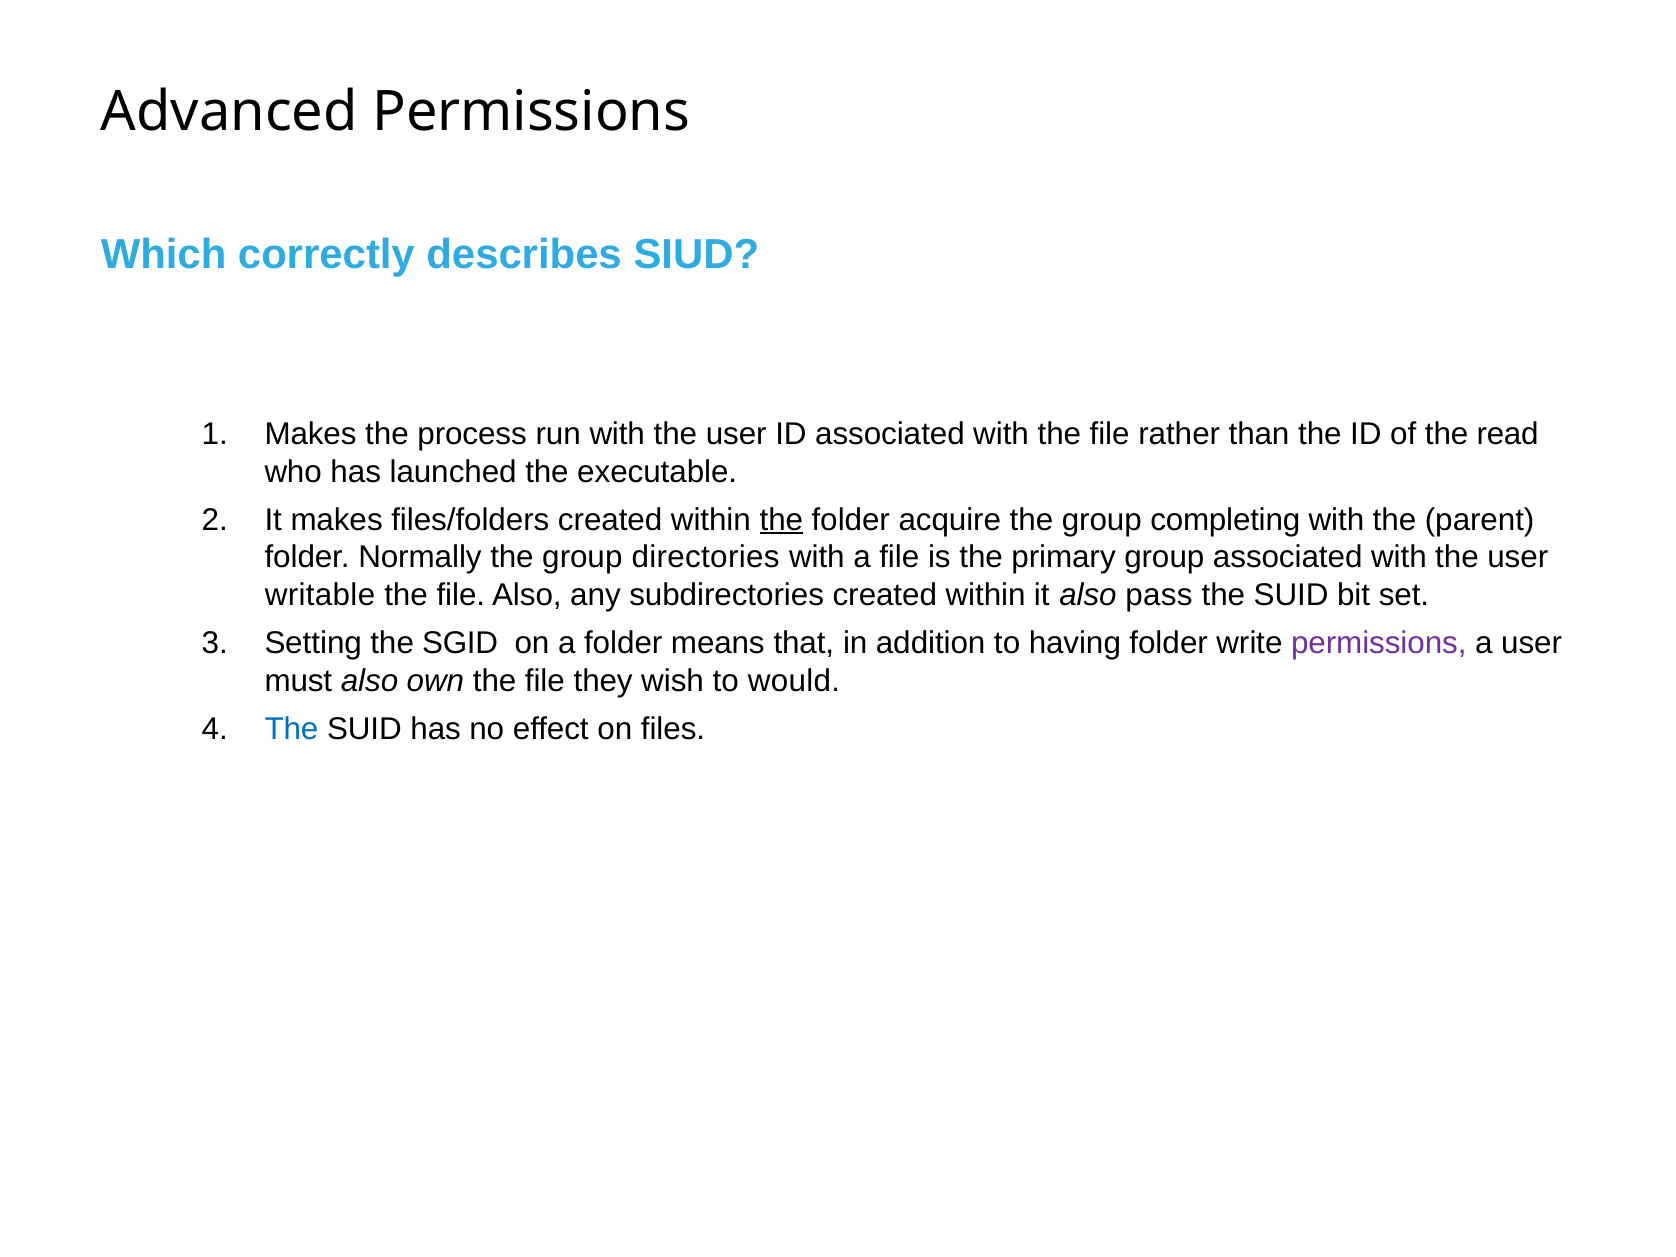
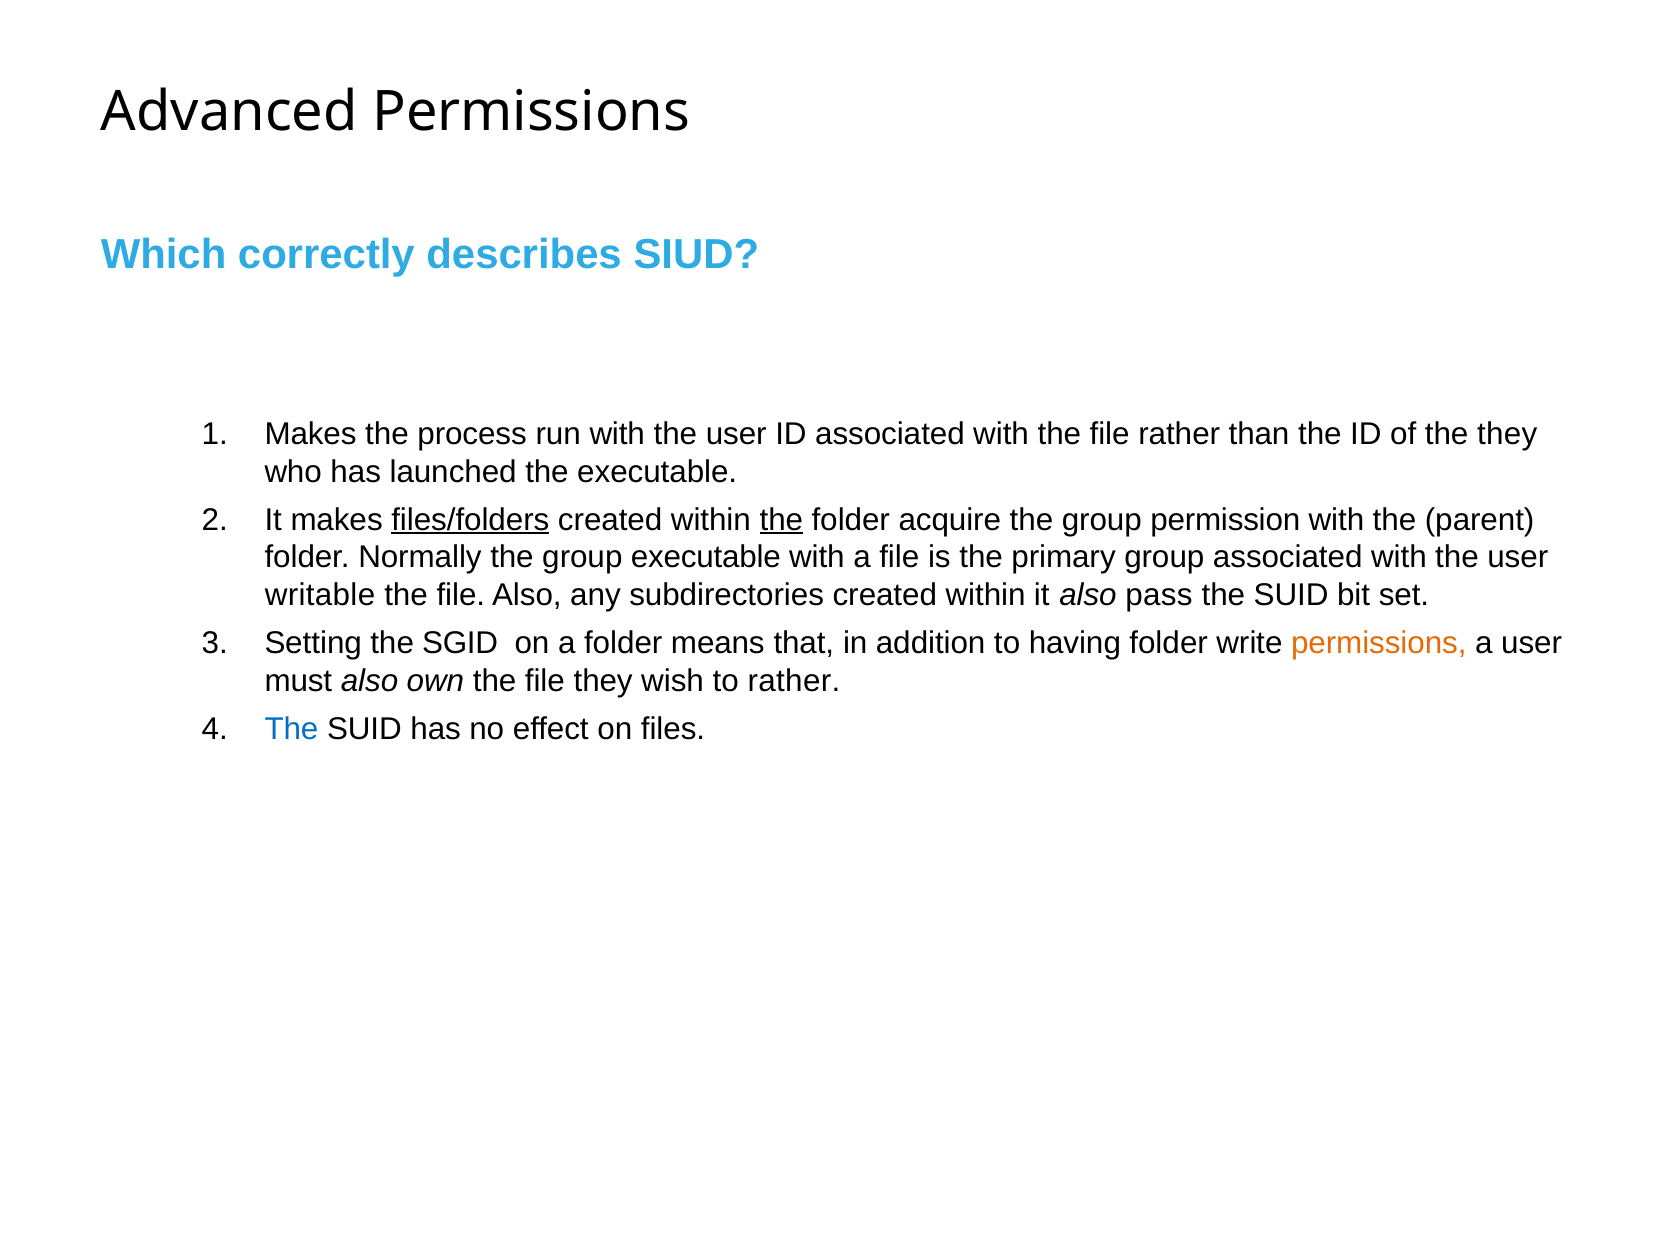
the read: read -> they (1507, 434)
files/folders underline: none -> present (470, 520)
completing: completing -> permission (1225, 520)
group directories: directories -> executable (706, 557)
permissions colour: purple -> orange (1379, 643)
to would: would -> rather (794, 681)
